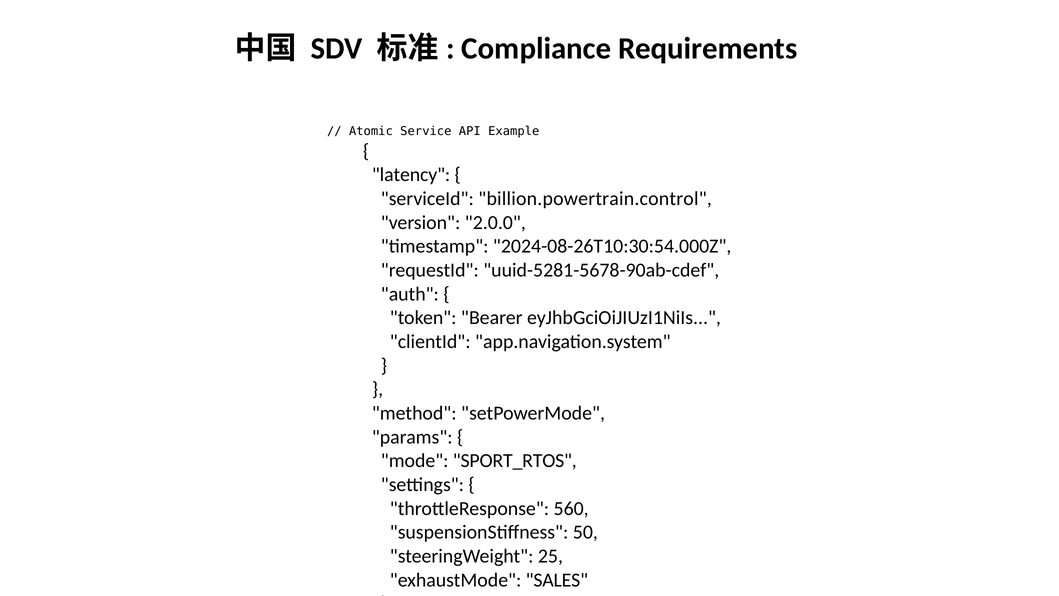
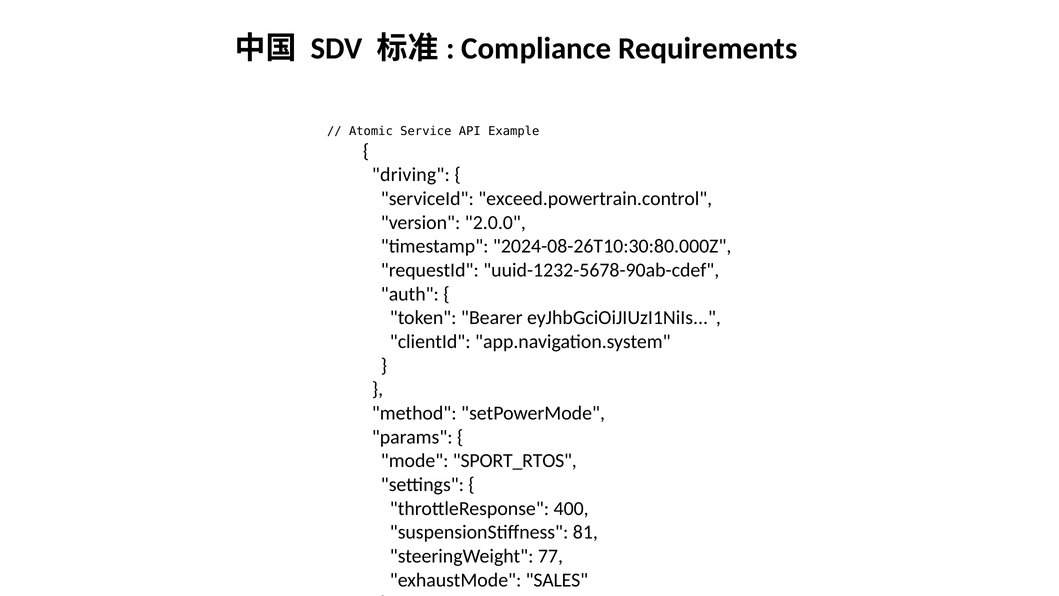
latency: latency -> driving (411, 175)
billion.powertrain.control: billion.powertrain.control -> exceed.powertrain.control (595, 199)
2024-08-26T10:30:54.000Z: 2024-08-26T10:30:54.000Z -> 2024-08-26T10:30:80.000Z (612, 246)
uuid-5281-5678-90ab-cdef: uuid-5281-5678-90ab-cdef -> uuid-1232-5678-90ab-cdef (601, 270)
560: 560 -> 400 (571, 508)
50: 50 -> 81 (585, 532)
25: 25 -> 77 (550, 556)
